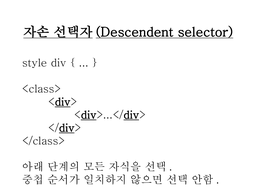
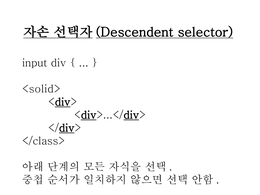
style: style -> input (35, 63)
<class>: <class> -> <solid> (41, 89)
